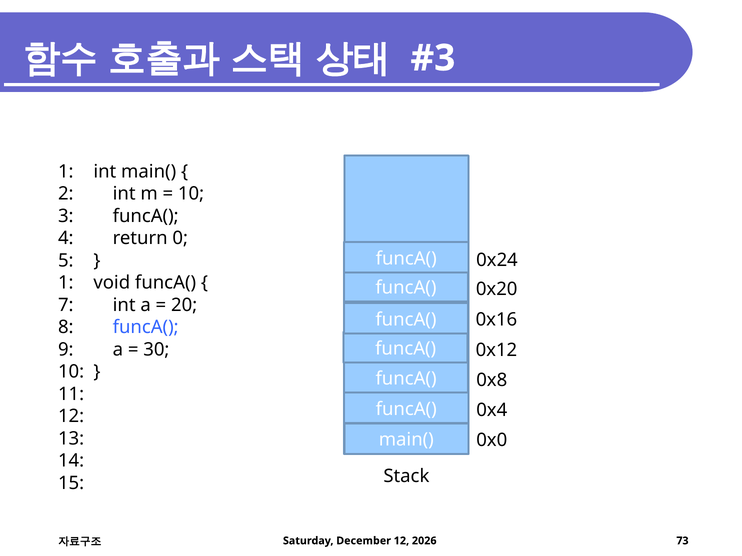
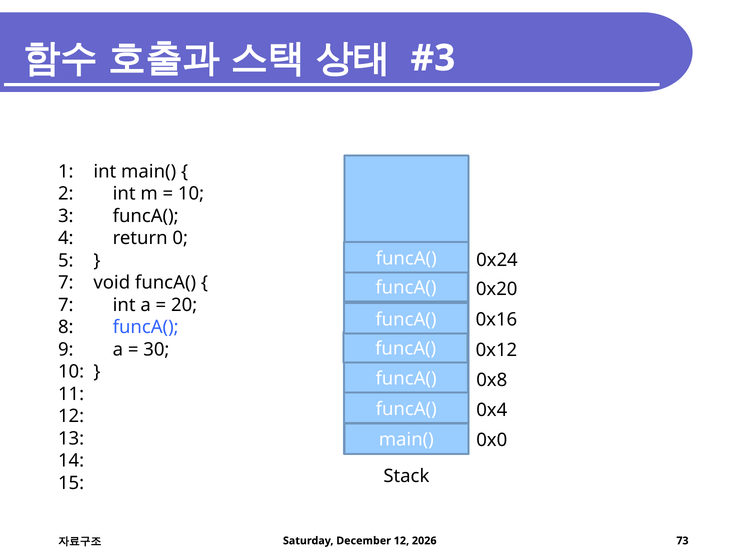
1: 1 -> 7 (66, 283)
